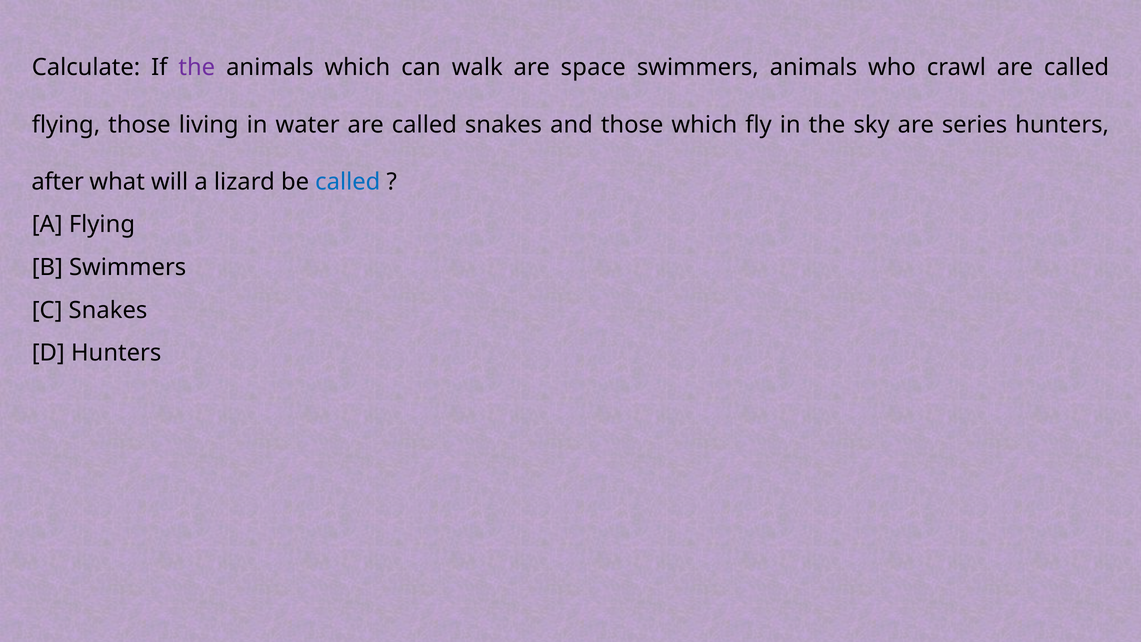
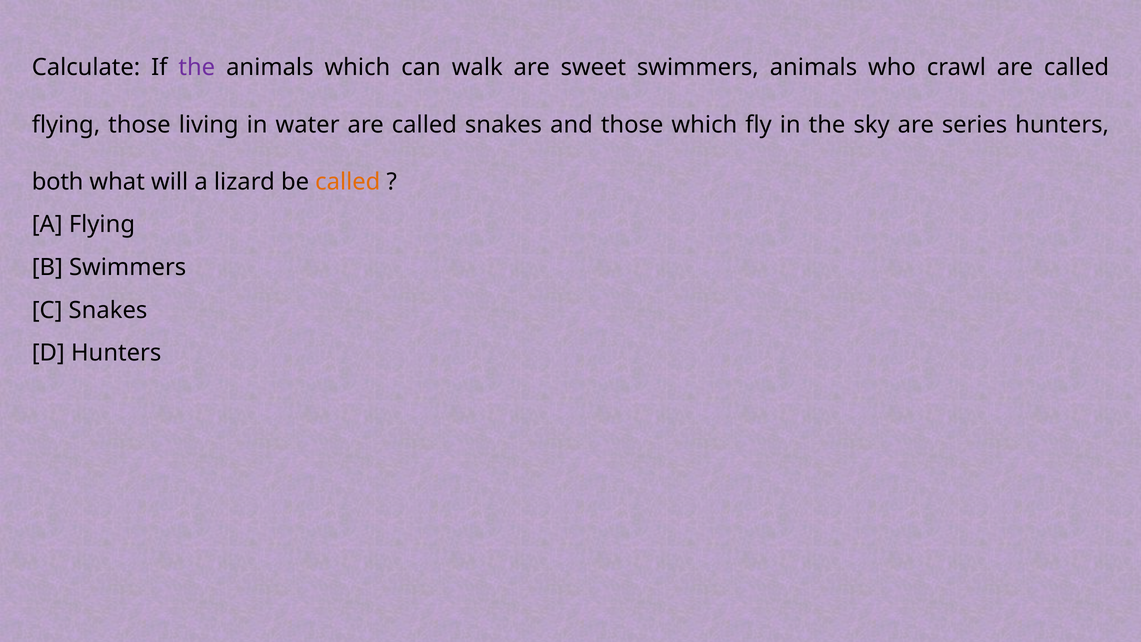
space: space -> sweet (593, 68)
after: after -> both (58, 182)
called colour: blue -> orange (348, 182)
